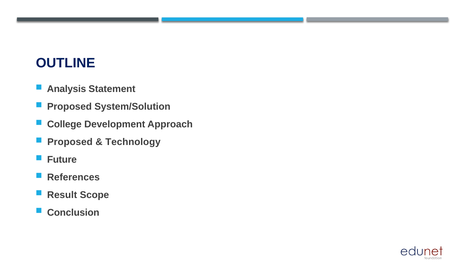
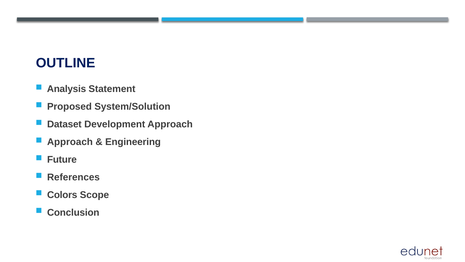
College: College -> Dataset (64, 124)
Proposed: Proposed -> Approach (70, 142)
Technology: Technology -> Engineering (133, 142)
Result: Result -> Colors (62, 195)
